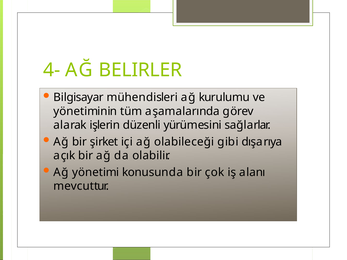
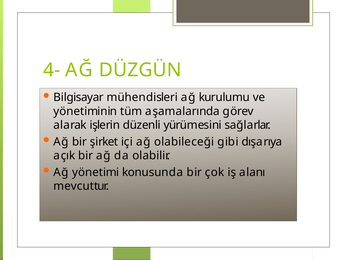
BELIRLER: BELIRLER -> DÜZGÜN (140, 70)
